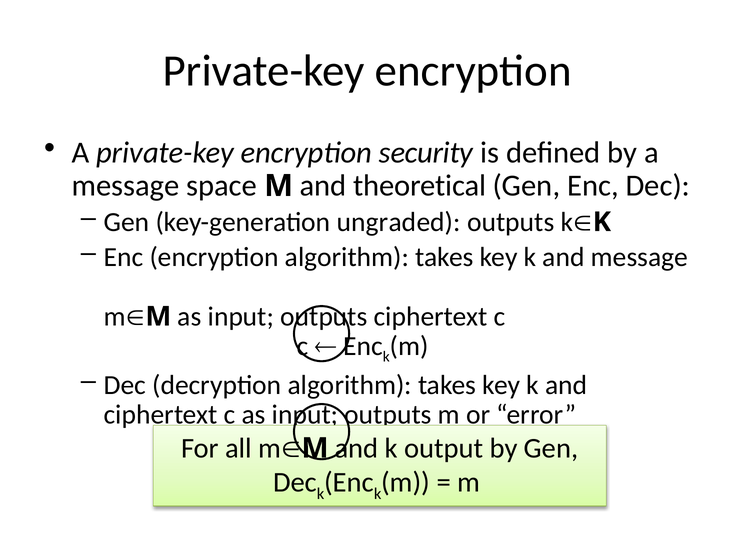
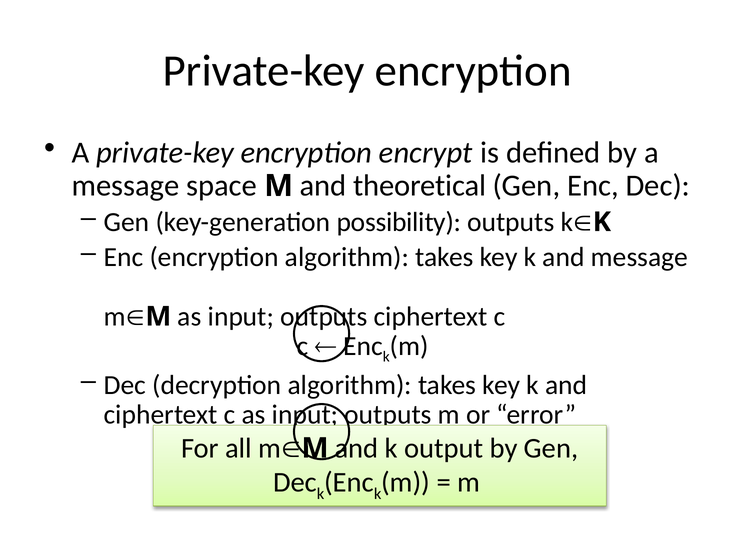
security: security -> encrypt (426, 153)
ungraded: ungraded -> possibility (399, 222)
